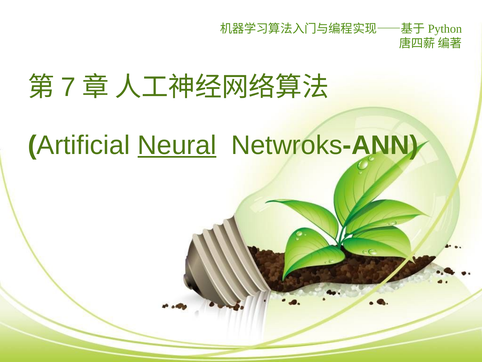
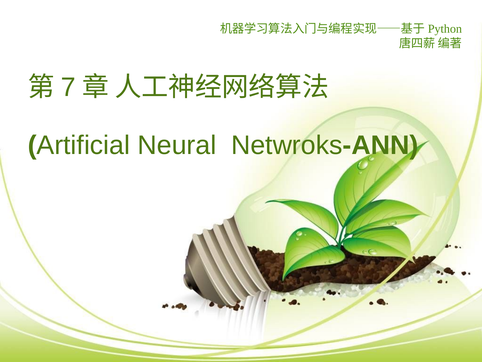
Neural underline: present -> none (177, 145)
